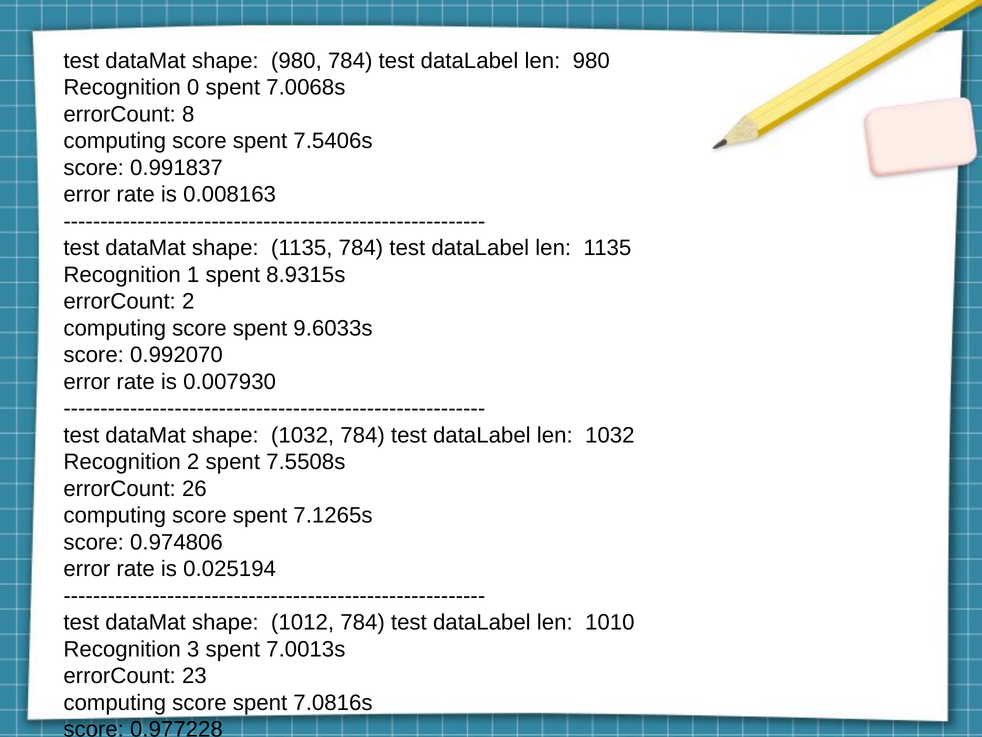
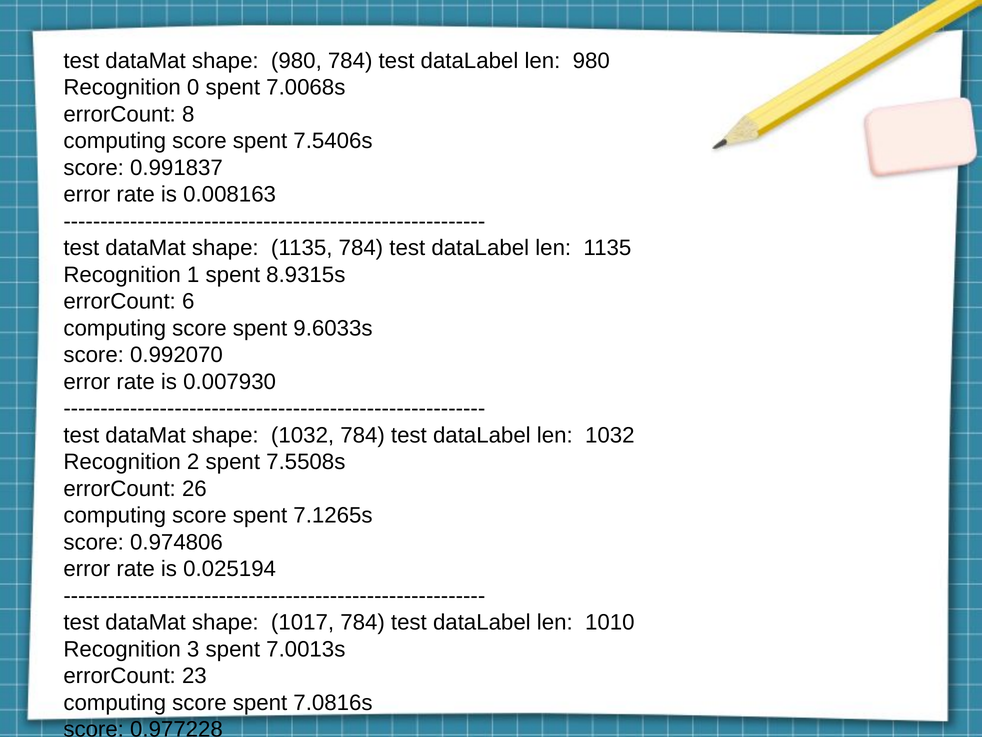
errorCount 2: 2 -> 6 (188, 301)
1012: 1012 -> 1017 (303, 622)
